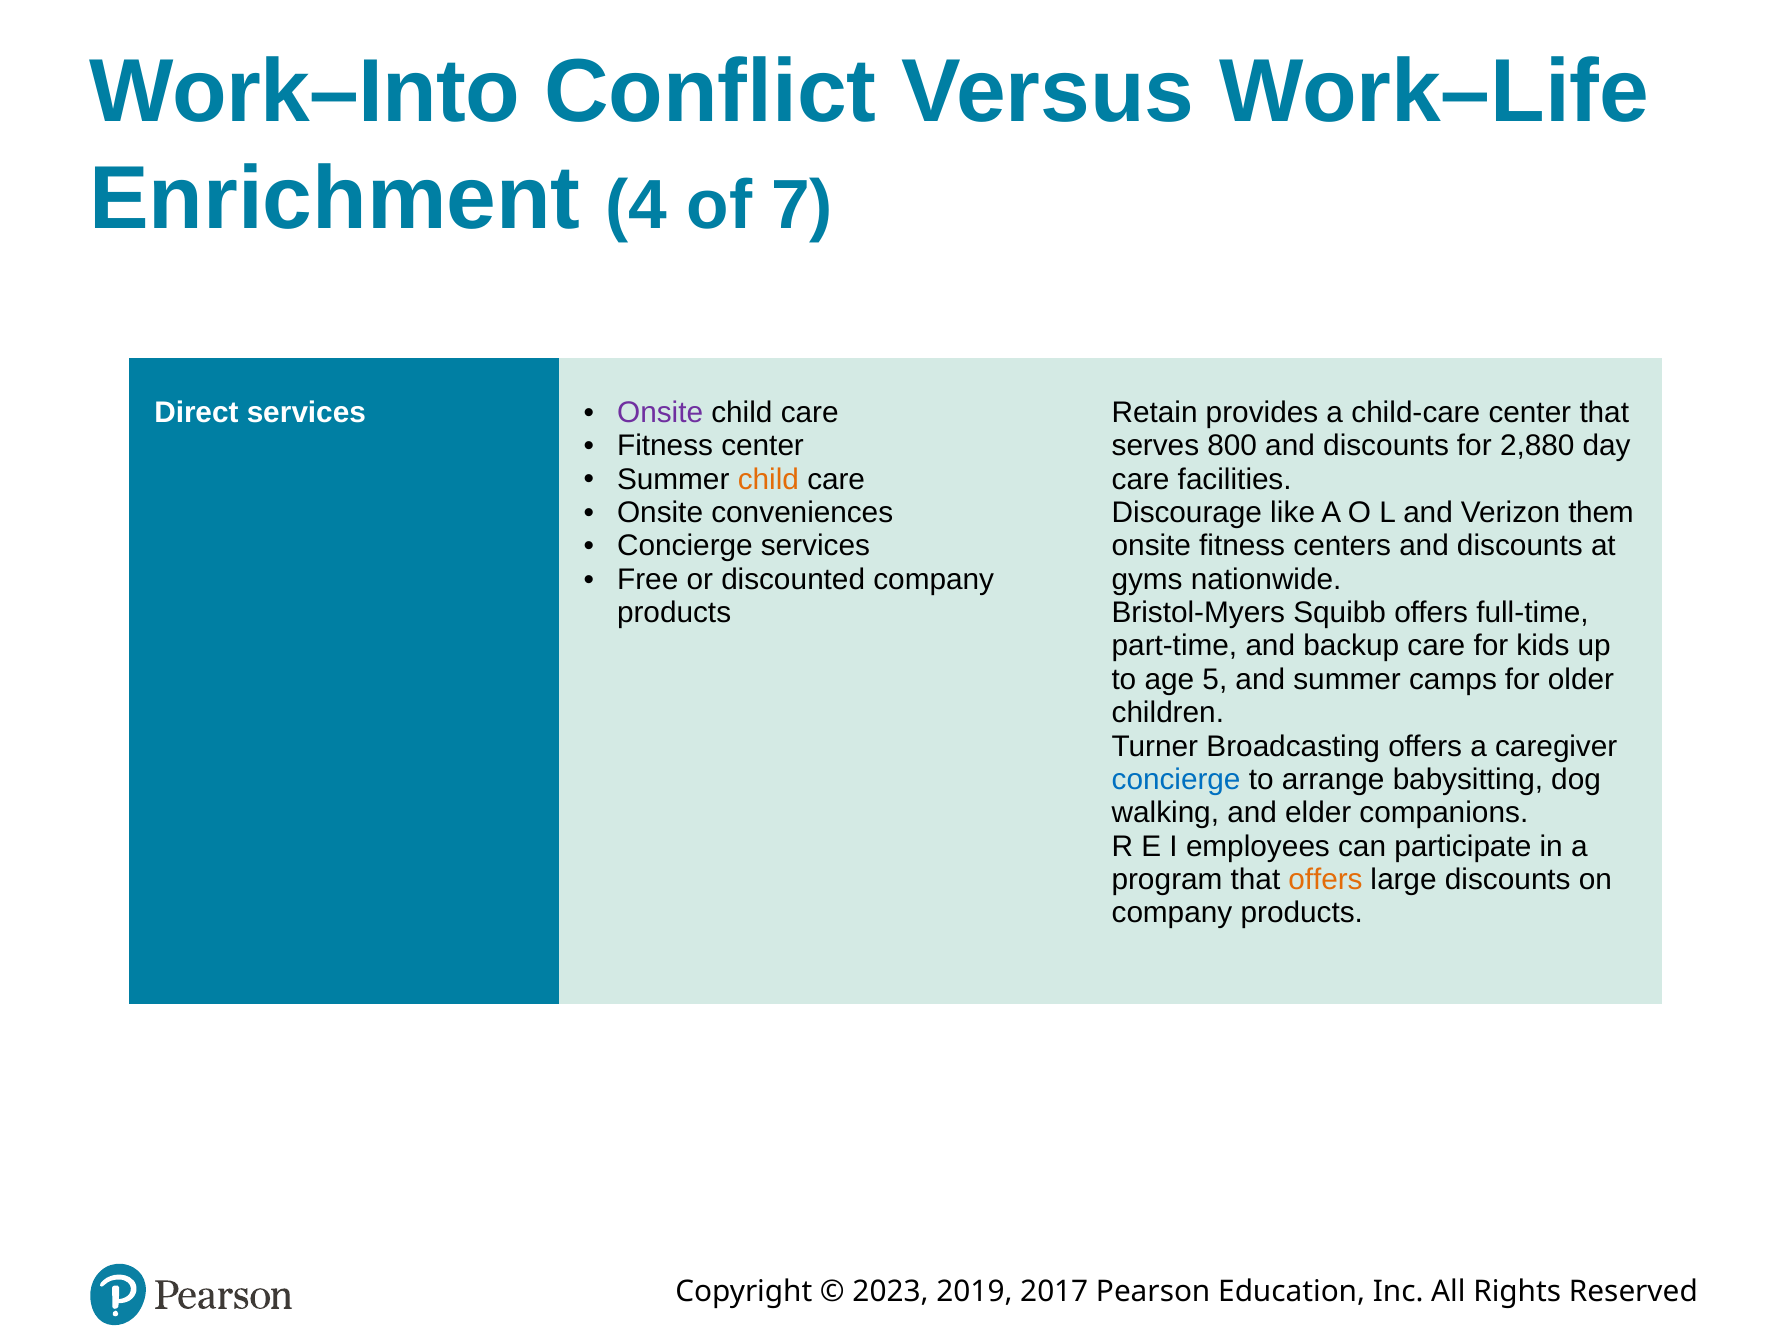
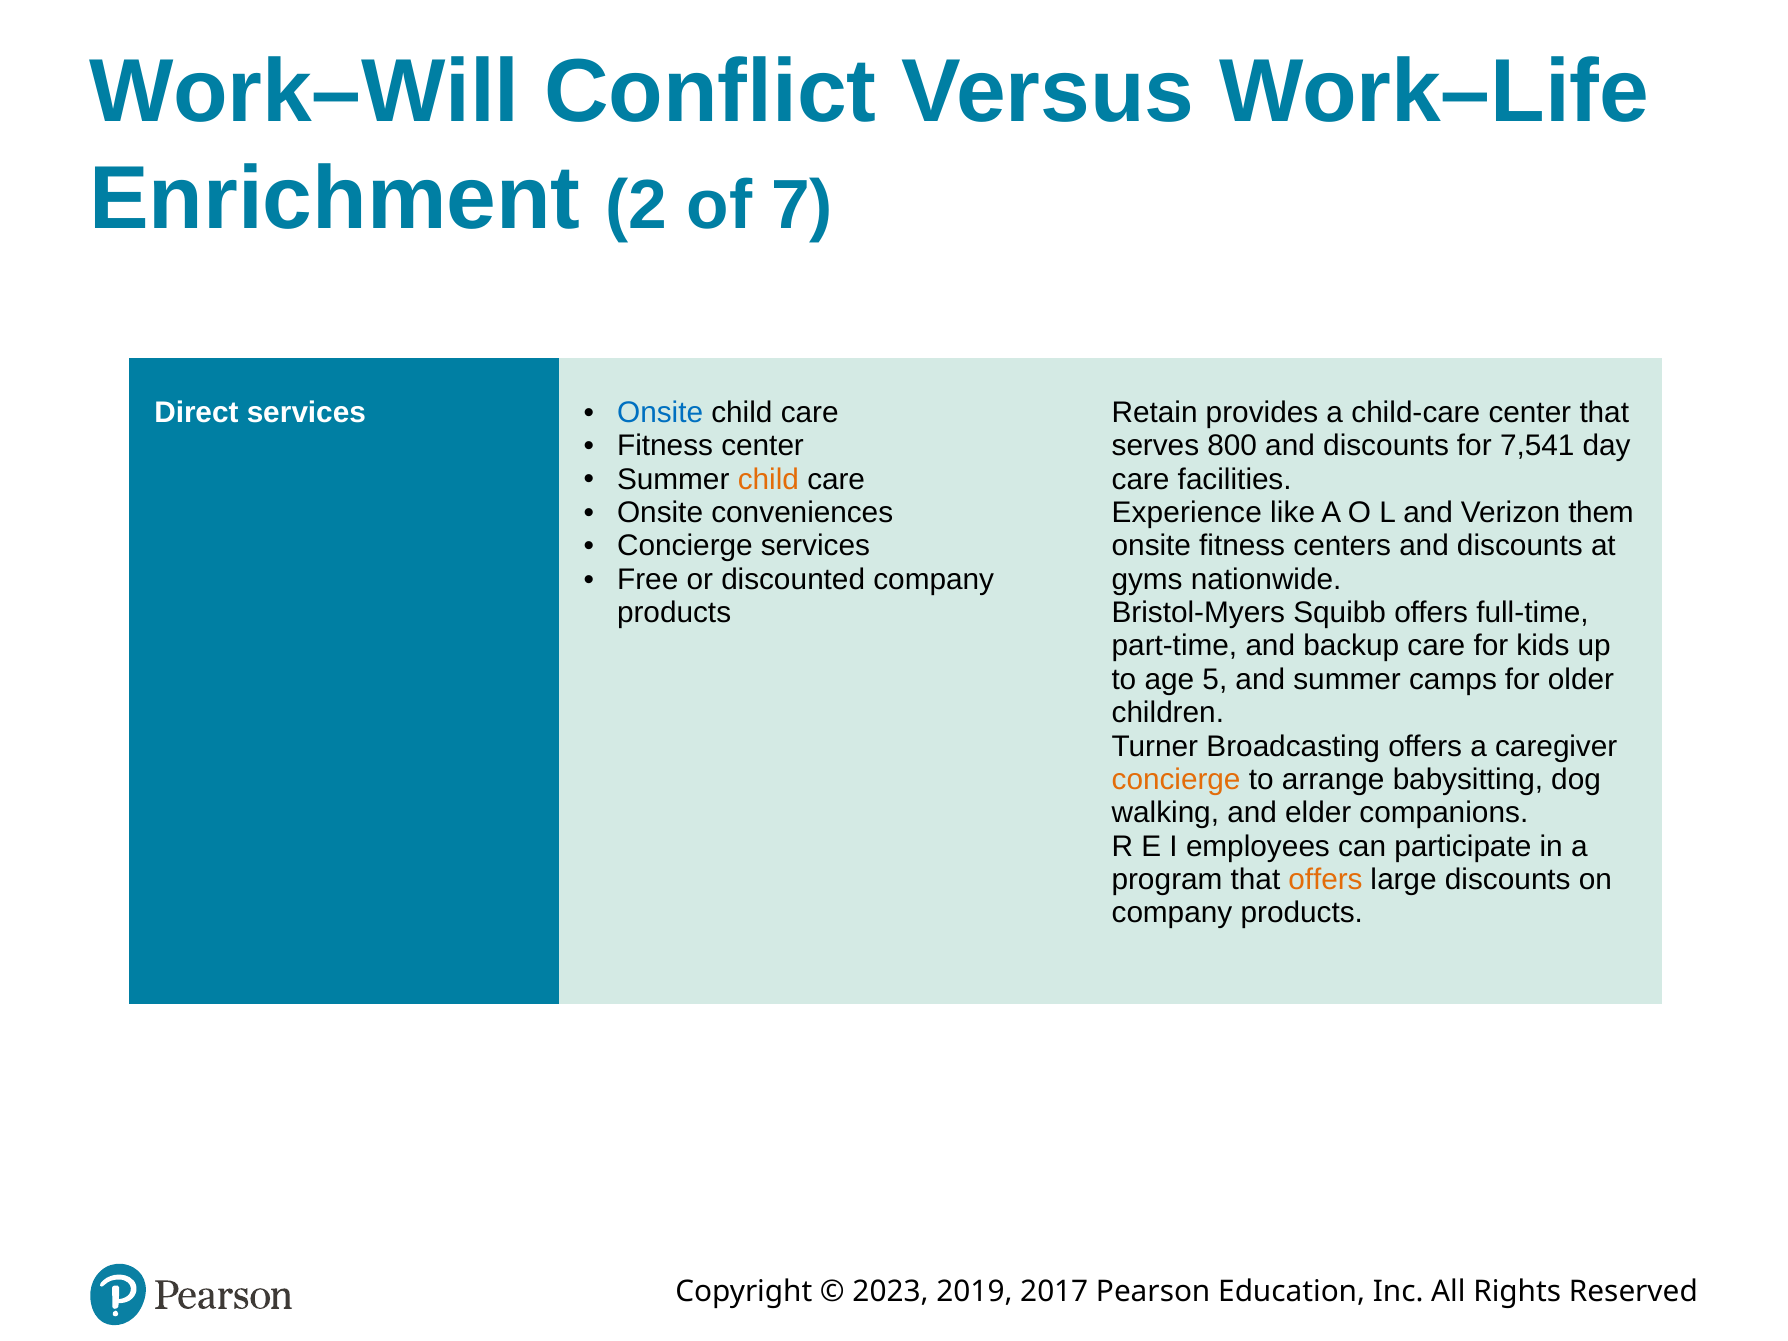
Work–Into: Work–Into -> Work–Will (304, 92)
4: 4 -> 2 (637, 206)
Onsite colour: purple -> blue (660, 413)
2,880: 2,880 -> 7,541 (1537, 446)
Discourage: Discourage -> Experience (1187, 513)
concierge colour: blue -> orange (1176, 780)
